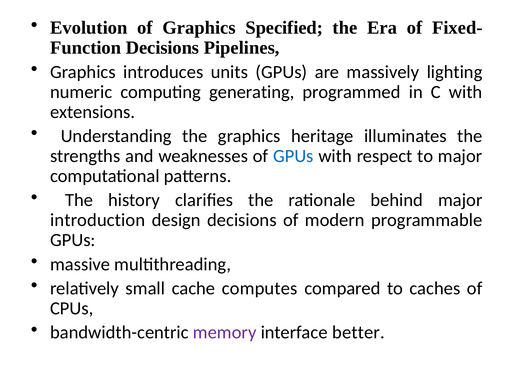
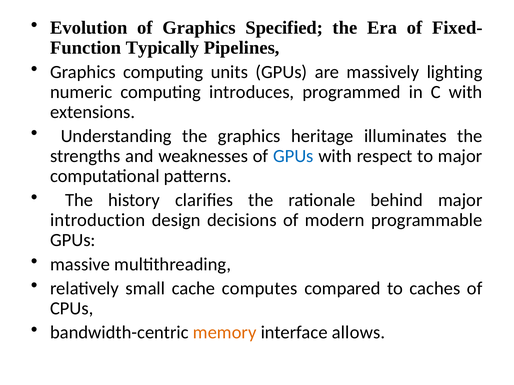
Decisions: Decisions -> Typically (163, 48)
Graphics introduces: introduces -> computing (163, 72)
generating: generating -> introduces (252, 92)
memory colour: purple -> orange (225, 333)
better: better -> allows (359, 333)
